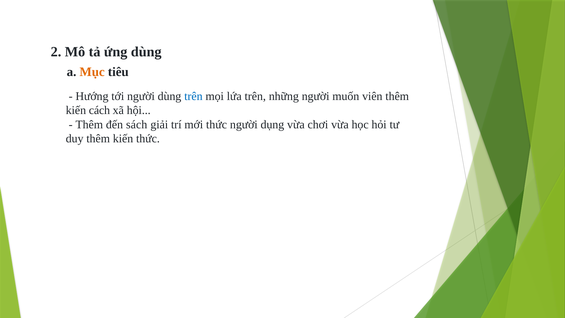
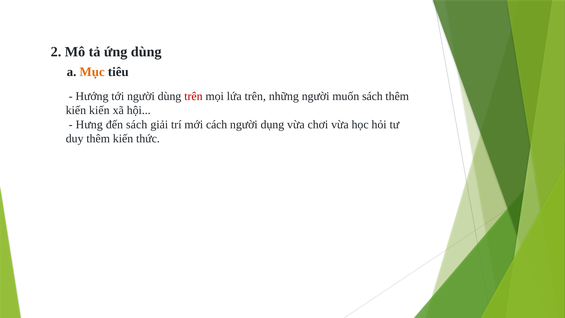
trên colour: blue -> red (193, 96)
muốn viên: viên -> sách (372, 96)
kiến cách: cách -> kiến (99, 110)
Thêm: Thêm -> Hưng (89, 124)
mới thức: thức -> cách (217, 124)
